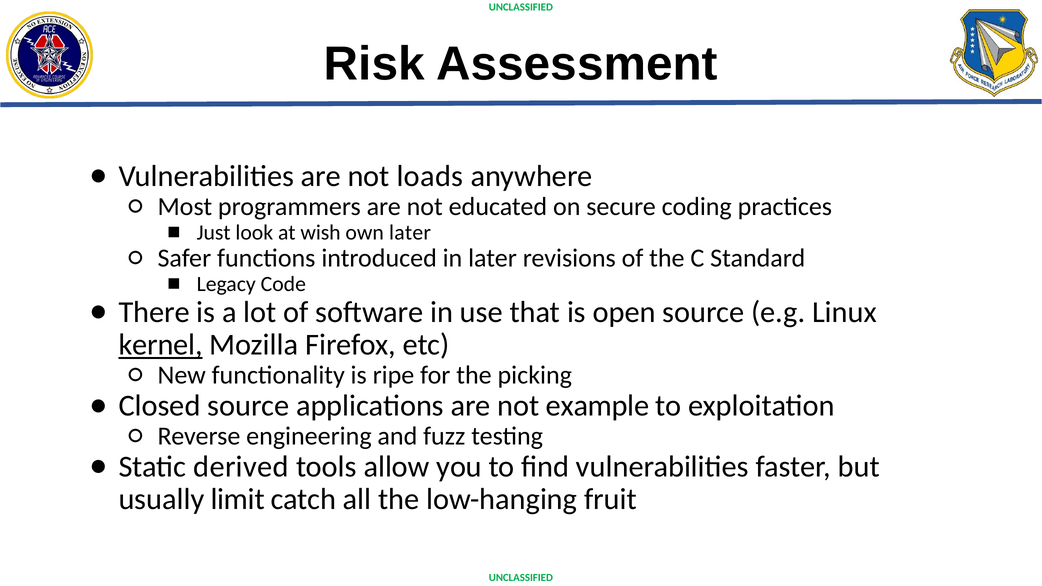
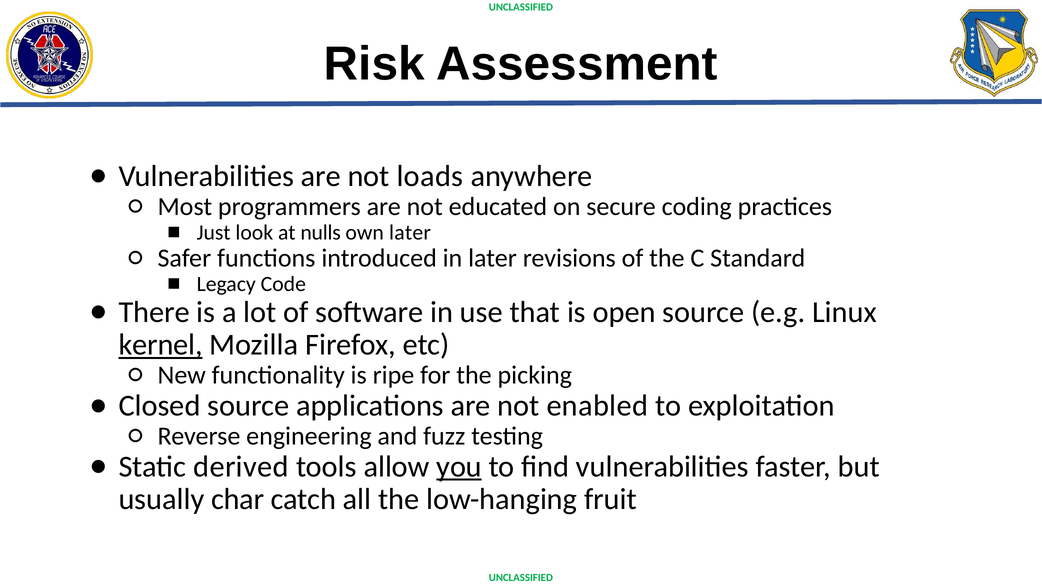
wish: wish -> nulls (321, 232)
example: example -> enabled (597, 406)
you underline: none -> present (459, 467)
limit: limit -> char (238, 499)
